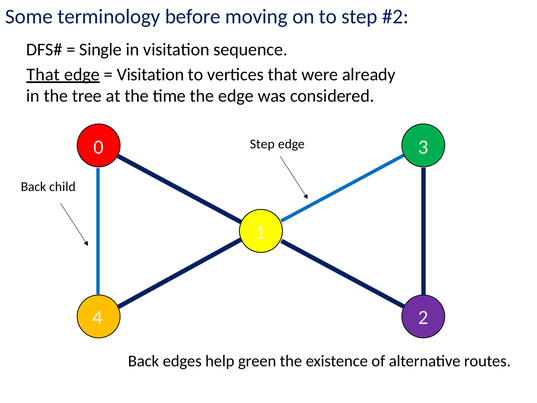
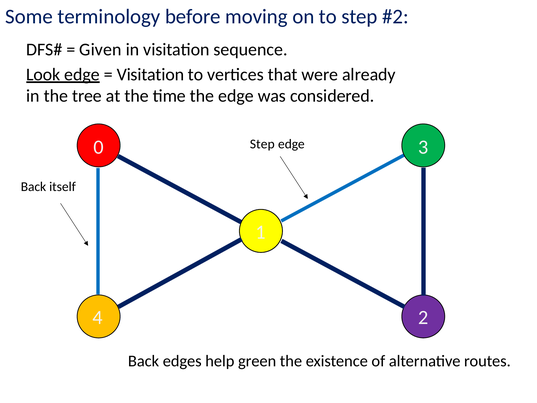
Single: Single -> Given (100, 50)
That: That -> Look (43, 74)
child: child -> itself (62, 187)
